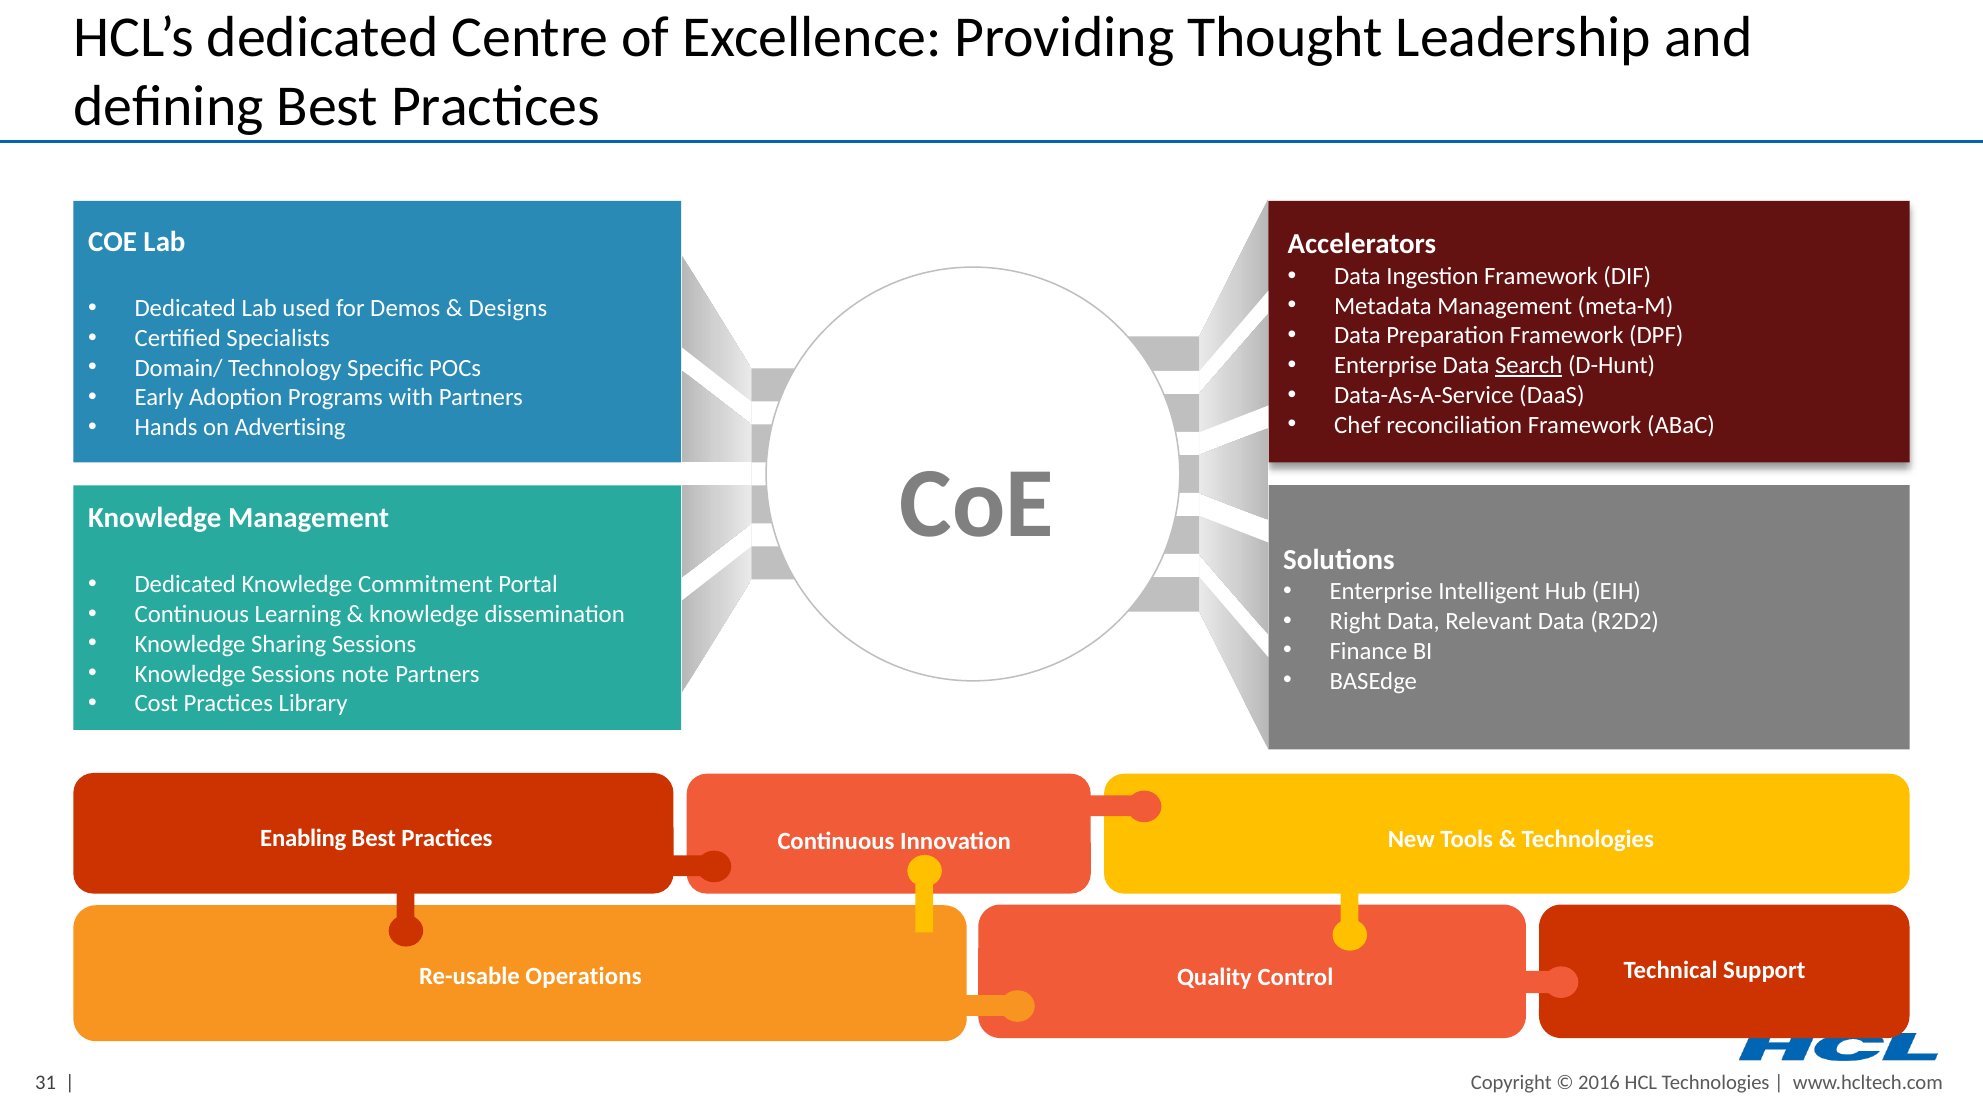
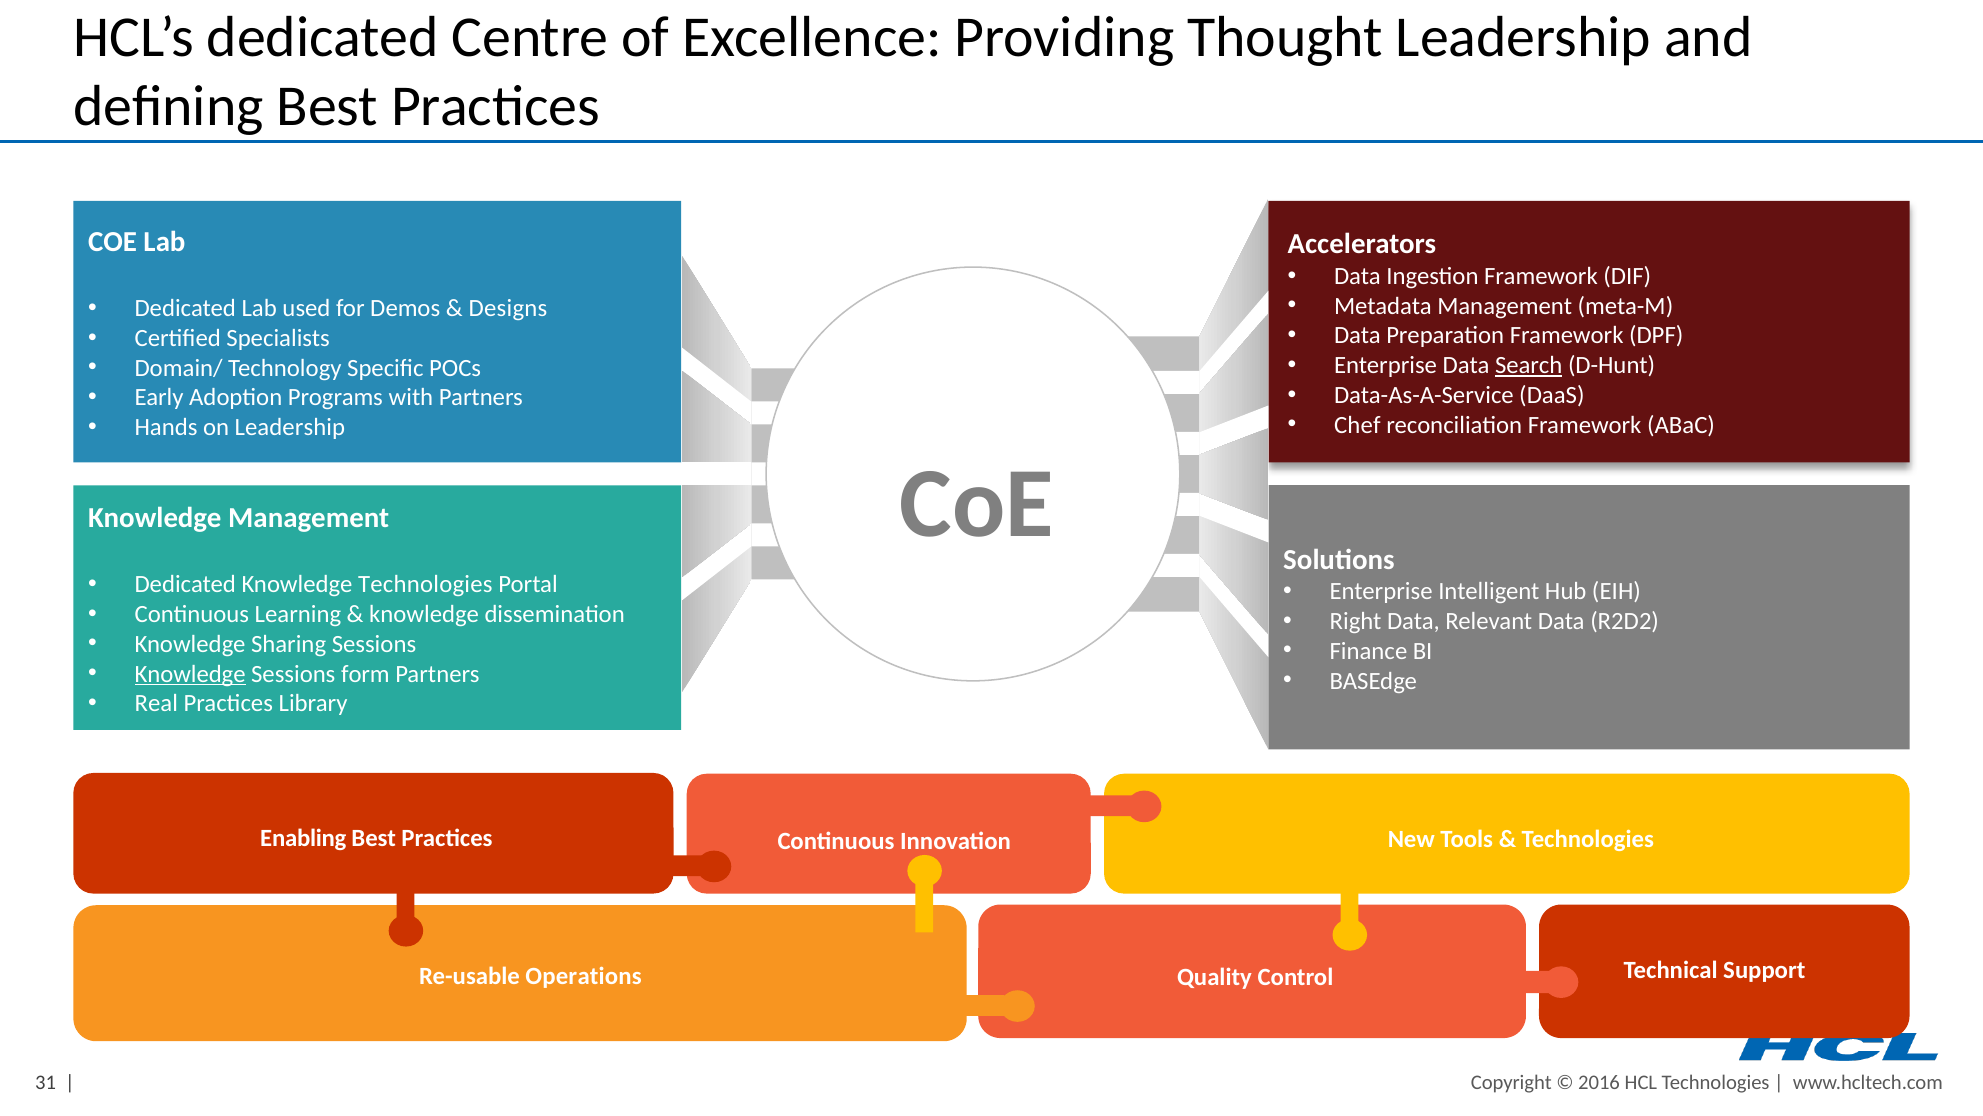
on Advertising: Advertising -> Leadership (290, 427)
Knowledge Commitment: Commitment -> Technologies (425, 584)
Knowledge underline: none -> present (190, 674)
note: note -> form (365, 674)
Cost: Cost -> Real (156, 703)
